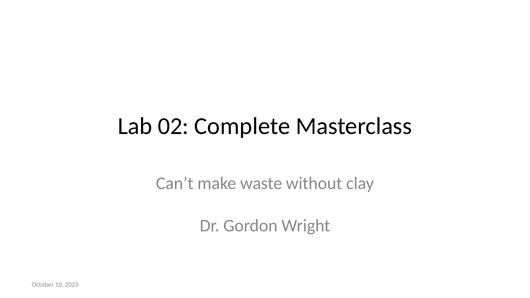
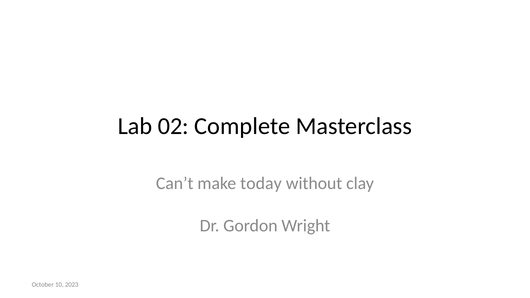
waste: waste -> today (261, 183)
